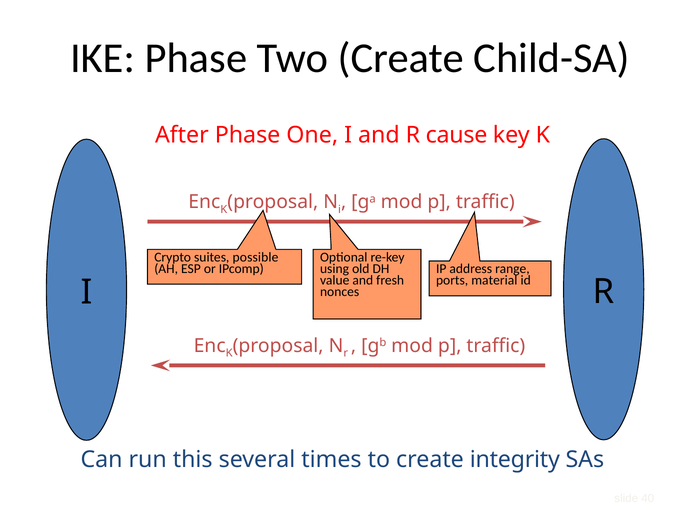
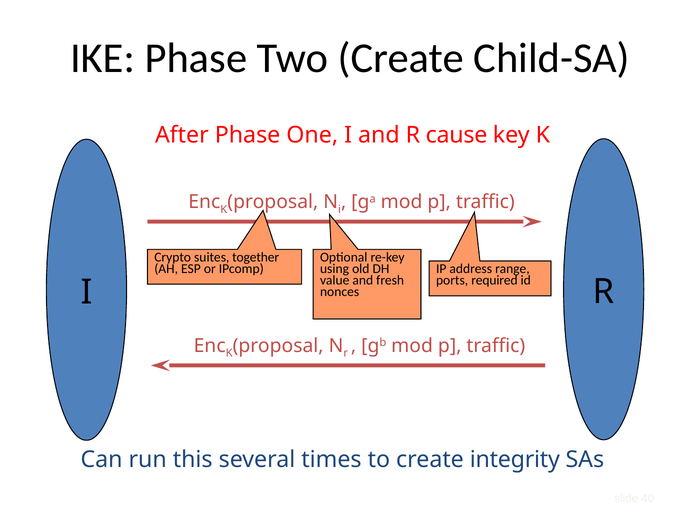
possible: possible -> together (256, 257)
material: material -> required (494, 280)
